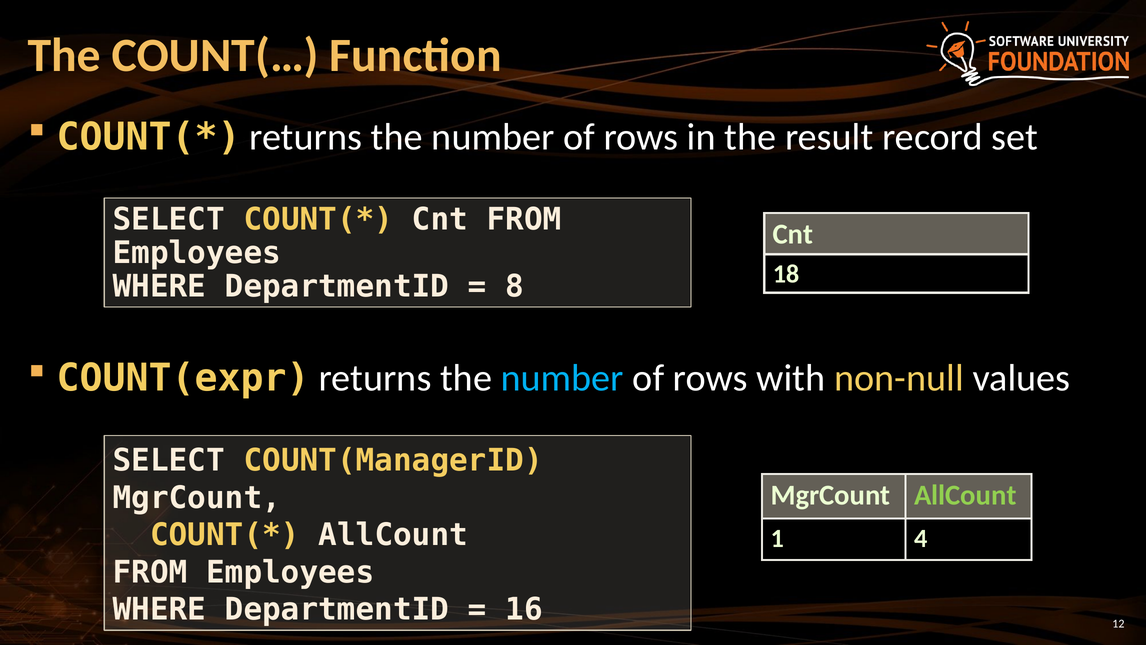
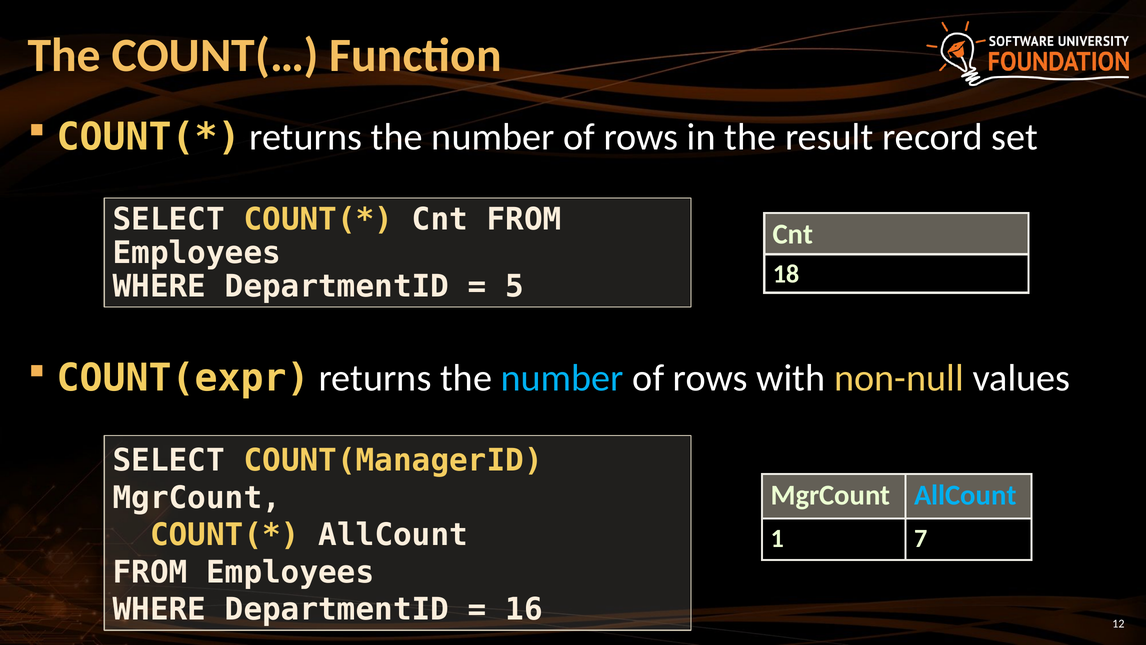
8: 8 -> 5 (515, 286)
AllCount colour: light green -> light blue (965, 495)
4: 4 -> 7 (921, 538)
